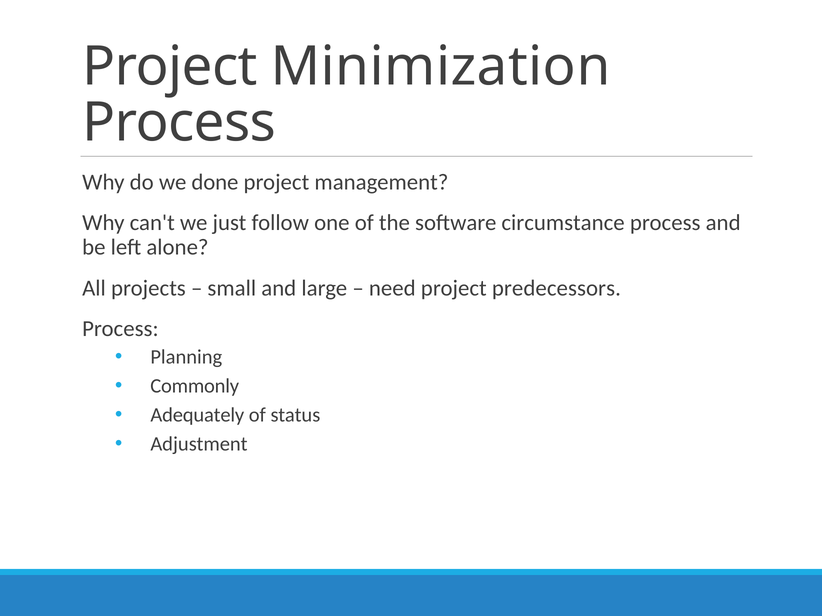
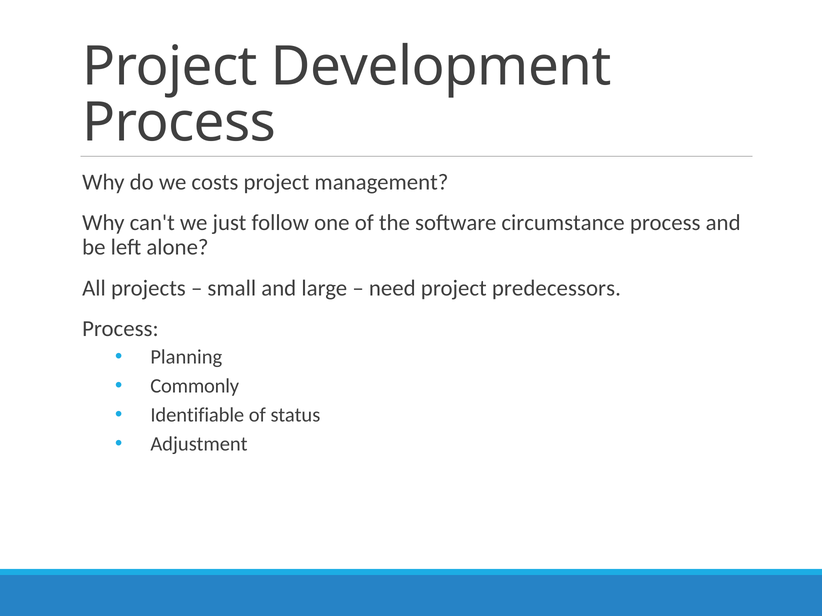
Minimization: Minimization -> Development (441, 67)
done: done -> costs (215, 182)
Adequately: Adequately -> Identifiable (197, 415)
